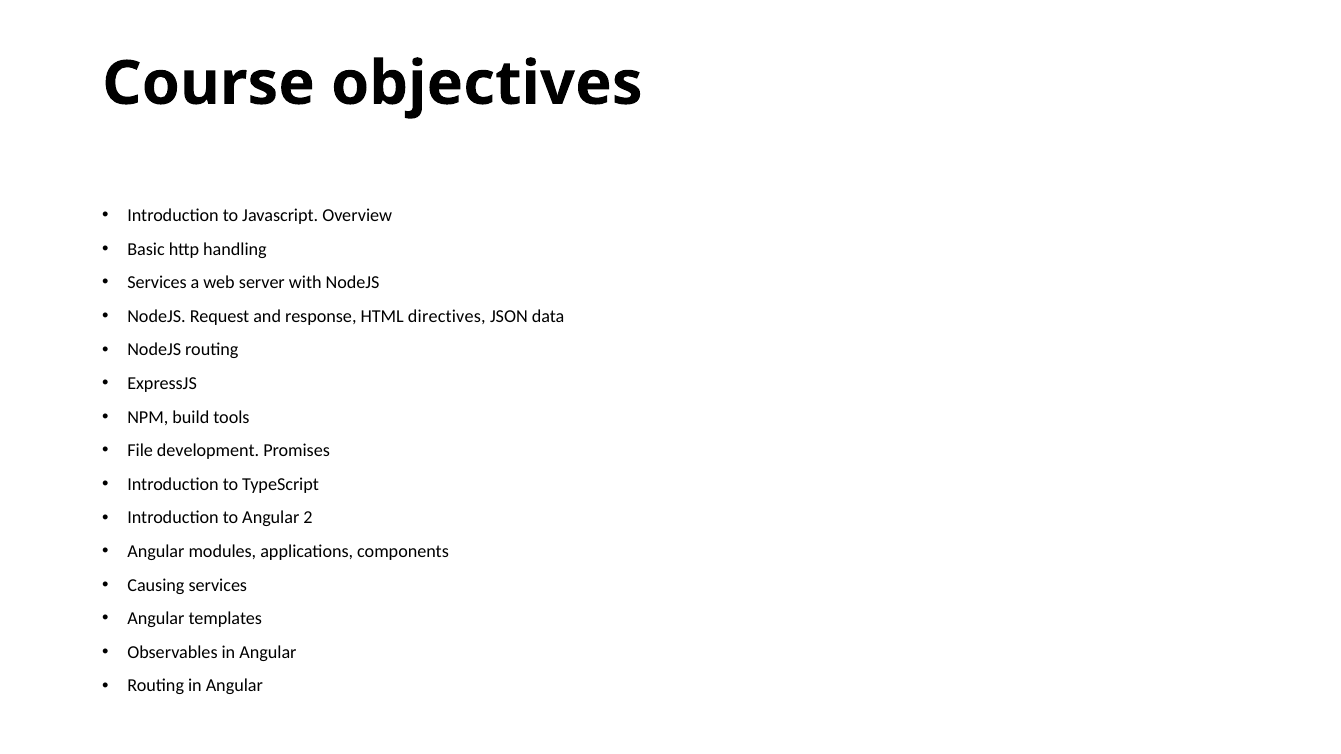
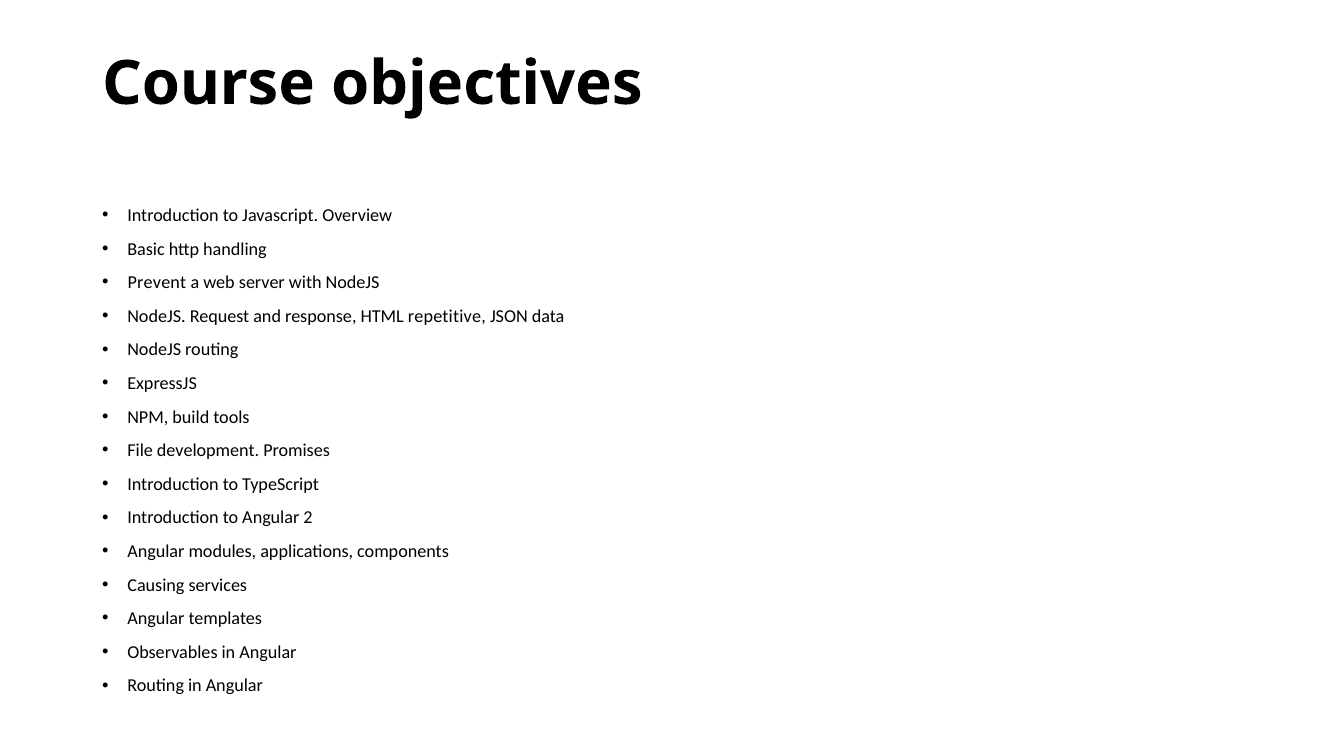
Services: Services -> Prevent (157, 283)
directives: directives -> repetitive (447, 316)
